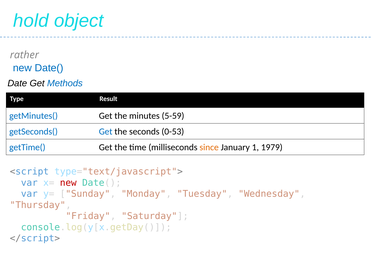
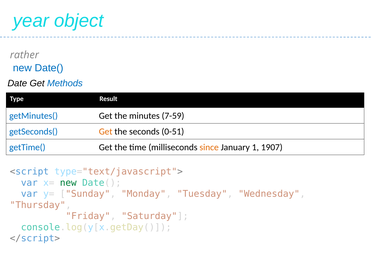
hold: hold -> year (31, 21)
5-59: 5-59 -> 7-59 (173, 116)
Get colour: blue -> orange (106, 132)
0-53: 0-53 -> 0-51 (173, 132)
1979: 1979 -> 1907 (272, 147)
new colour: red -> green (68, 183)
